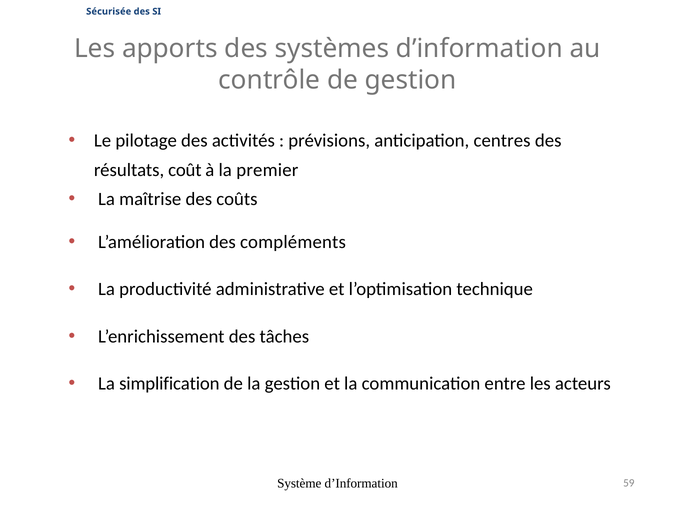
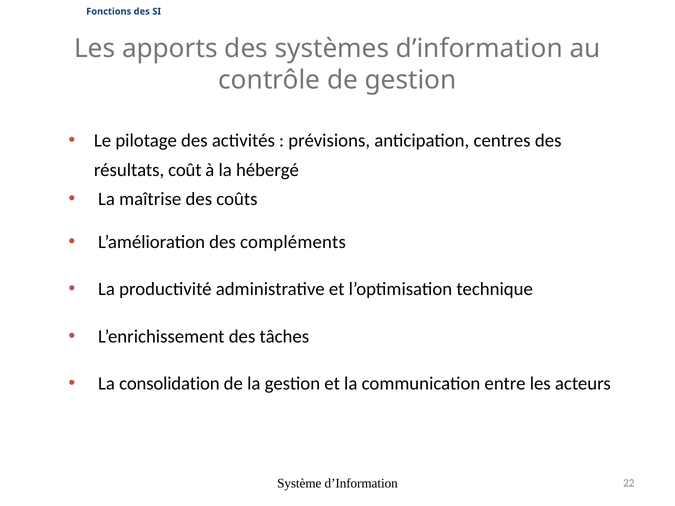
Sécurisée: Sécurisée -> Fonctions (109, 11)
premier: premier -> hébergé (267, 170)
simplification: simplification -> consolidation (169, 384)
59: 59 -> 22 (629, 483)
